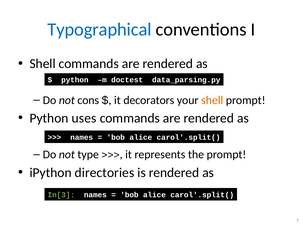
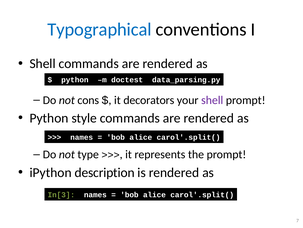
shell colour: orange -> purple (212, 100)
uses: uses -> style (84, 118)
directories: directories -> description (105, 172)
